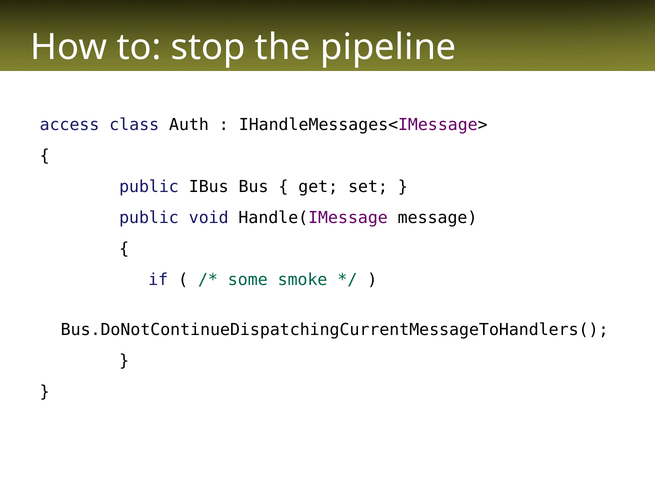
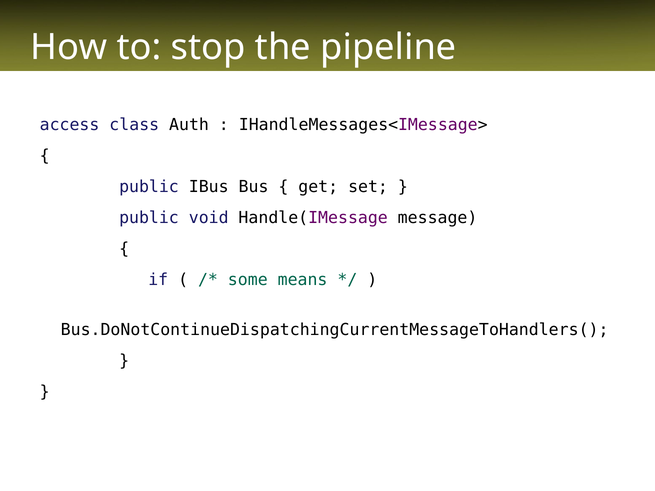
smoke: smoke -> means (303, 280)
